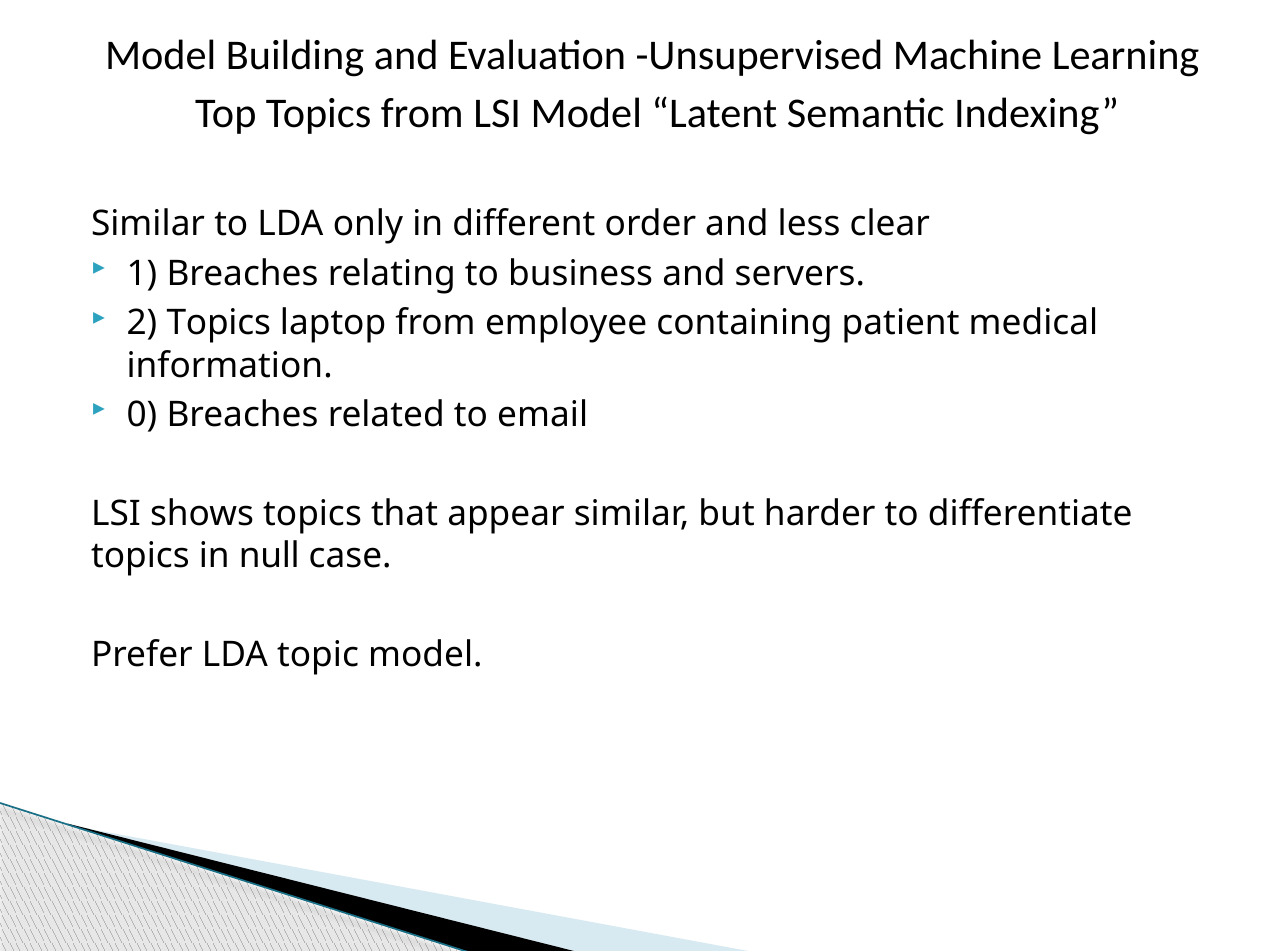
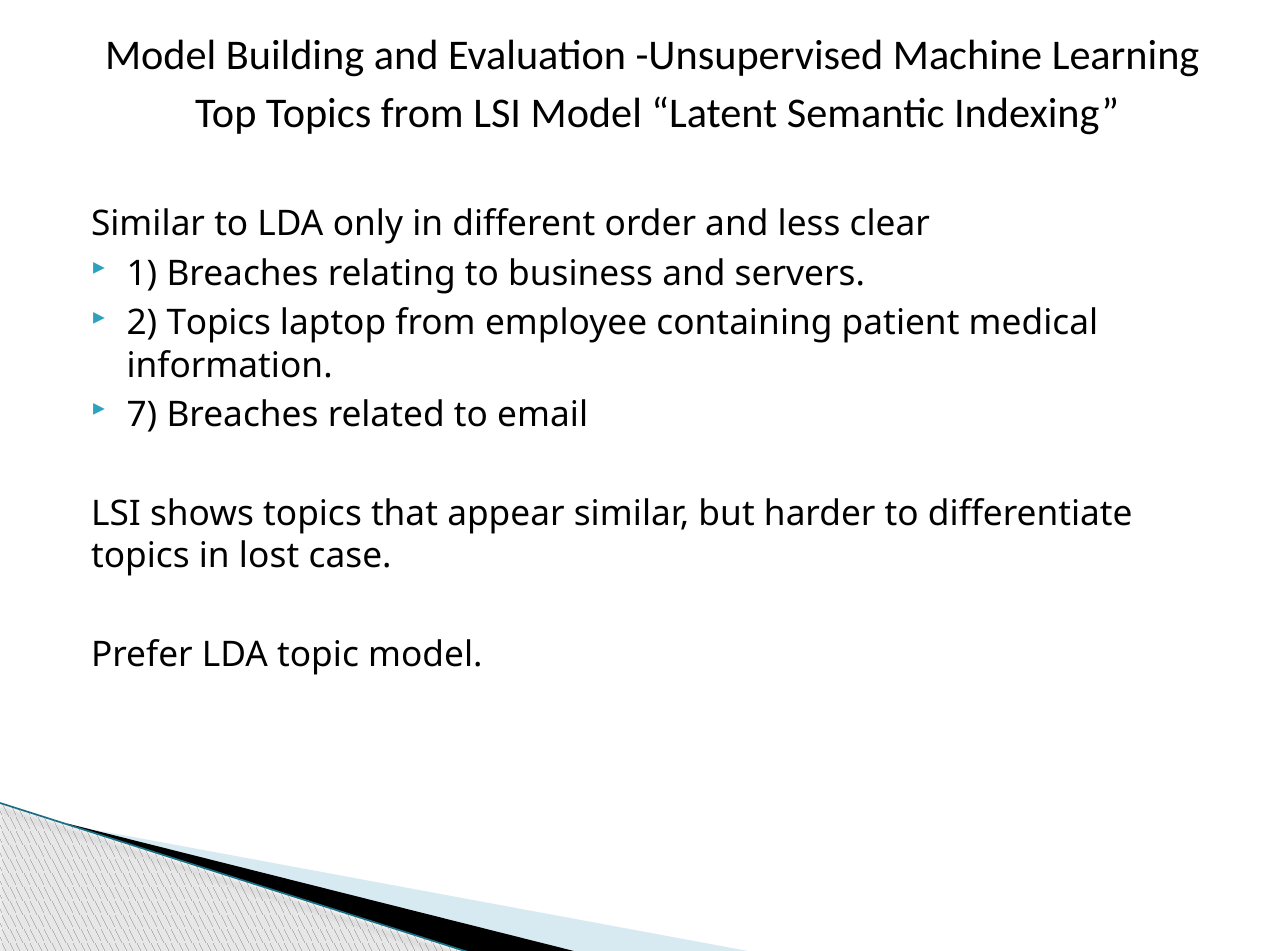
0: 0 -> 7 (142, 415)
null: null -> lost (269, 556)
